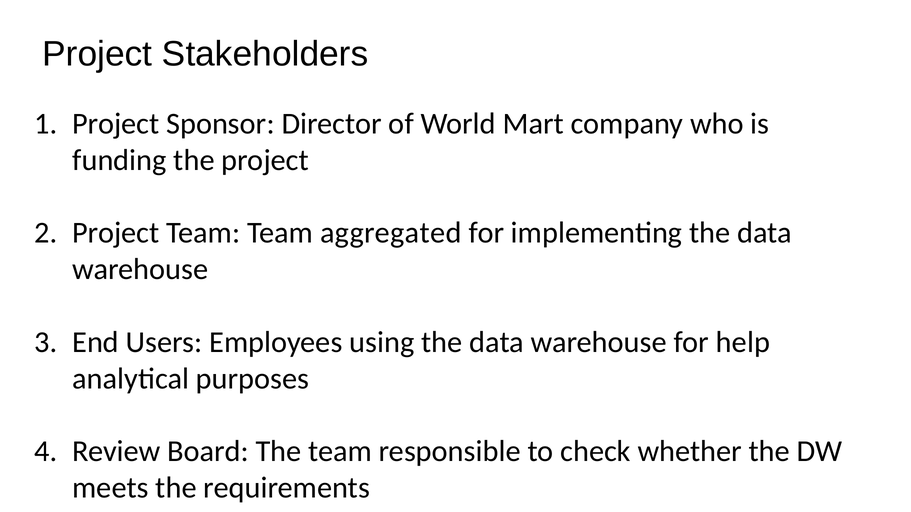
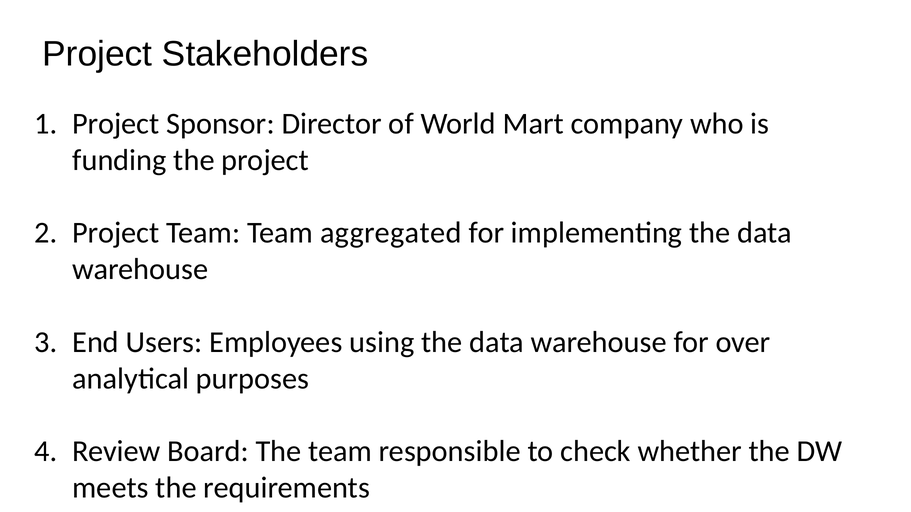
help: help -> over (743, 342)
